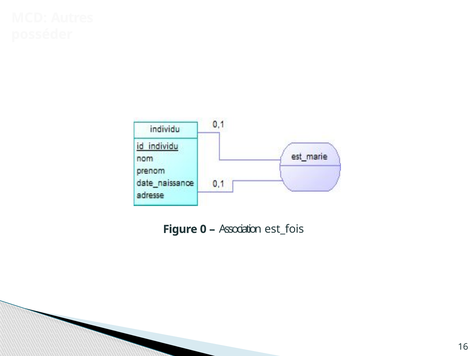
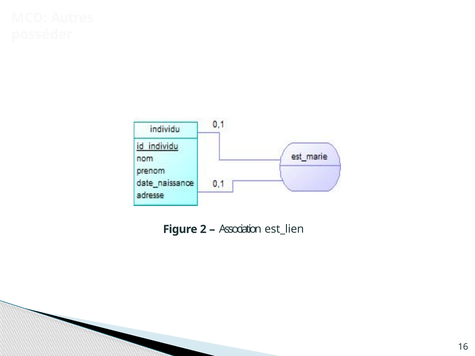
0: 0 -> 2 (203, 229)
est_fois: est_fois -> est_lien (284, 229)
